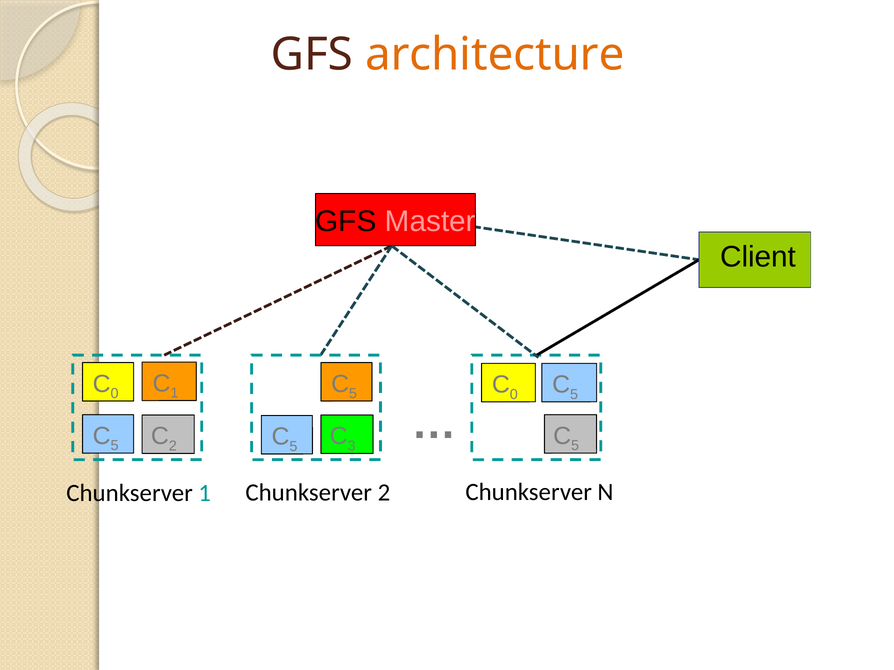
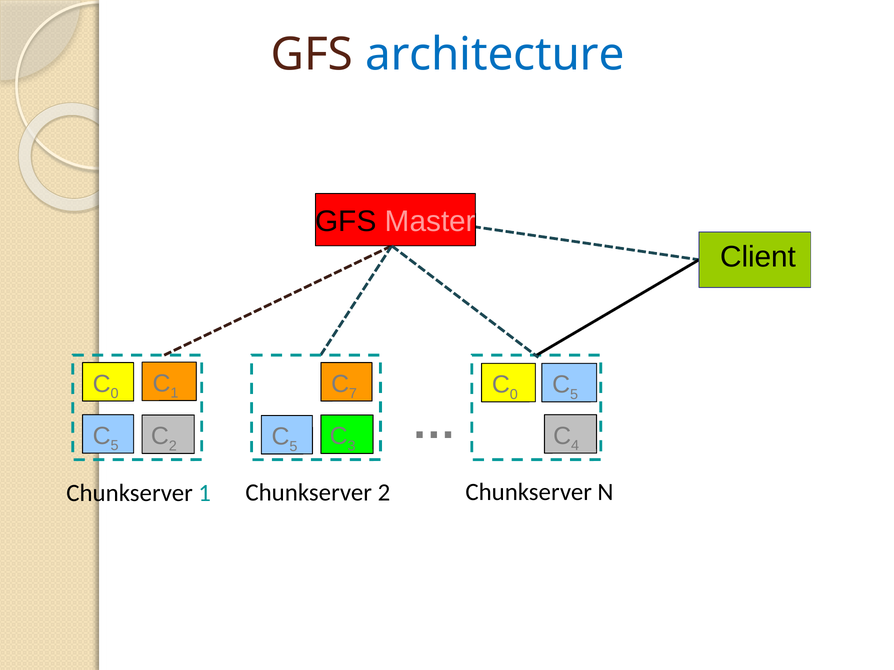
architecture colour: orange -> blue (495, 55)
5: 5 -> 7 (353, 394)
5: 5 -> 4 (575, 446)
